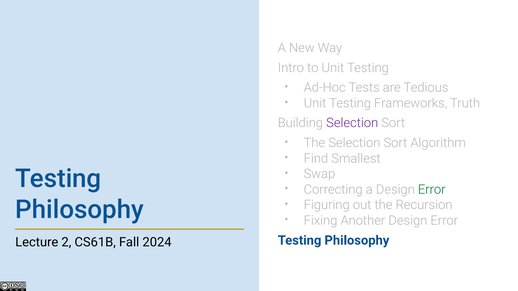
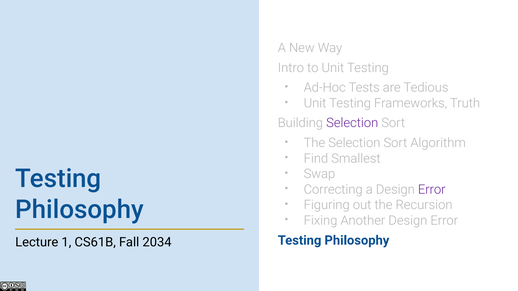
Error colour: green -> purple (432, 190)
2: 2 -> 1 (66, 242)
2024: 2024 -> 2034 (157, 242)
